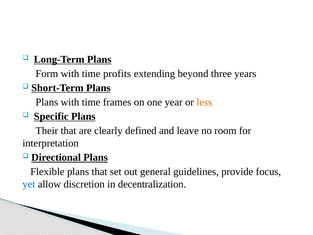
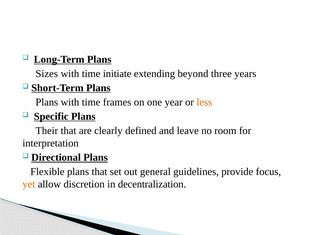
Form: Form -> Sizes (47, 73)
profits: profits -> initiate (117, 73)
yet colour: blue -> orange (29, 184)
